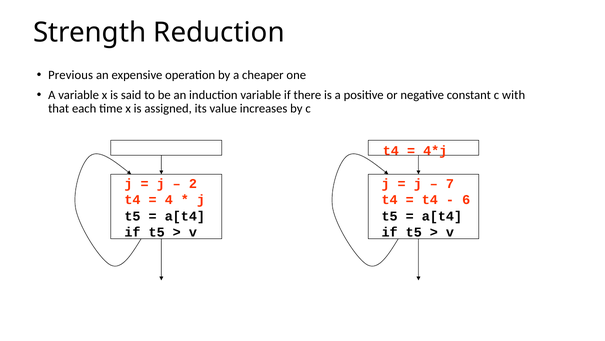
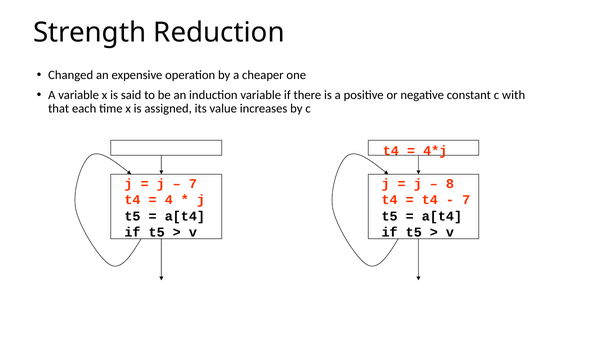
Previous: Previous -> Changed (71, 75)
2: 2 -> 7 (193, 183)
7: 7 -> 8 (450, 183)
6: 6 -> 7 (466, 200)
